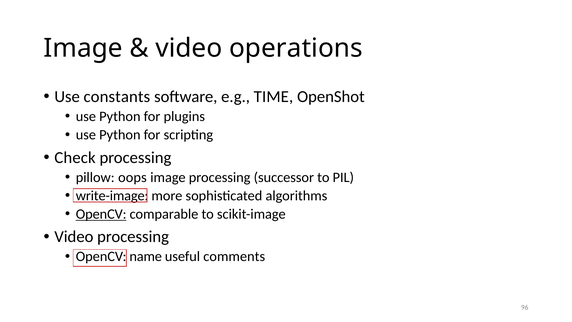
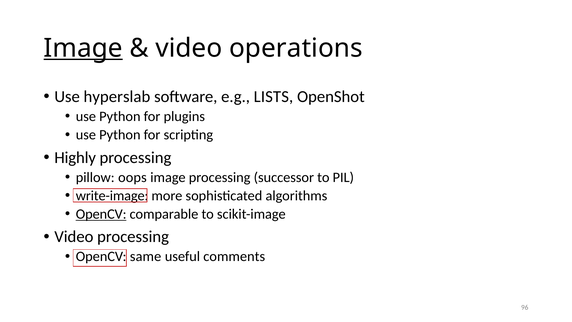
Image underline: none -> present (83, 48)
constants: constants -> hyperslab (117, 97)
TIME: TIME -> LISTS (273, 97)
Check: Check -> Highly (75, 157)
name: name -> same (146, 256)
